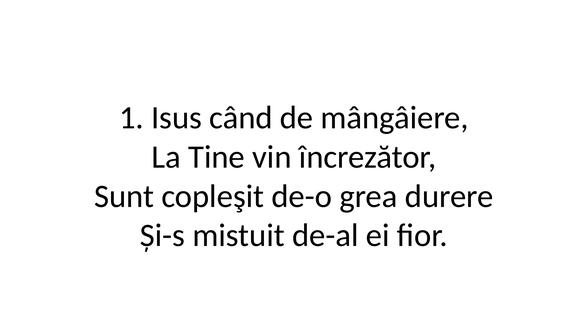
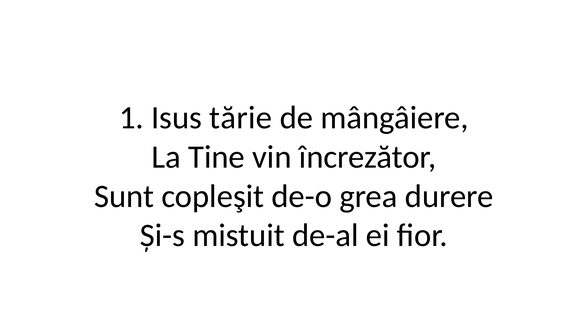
când: când -> tărie (241, 118)
